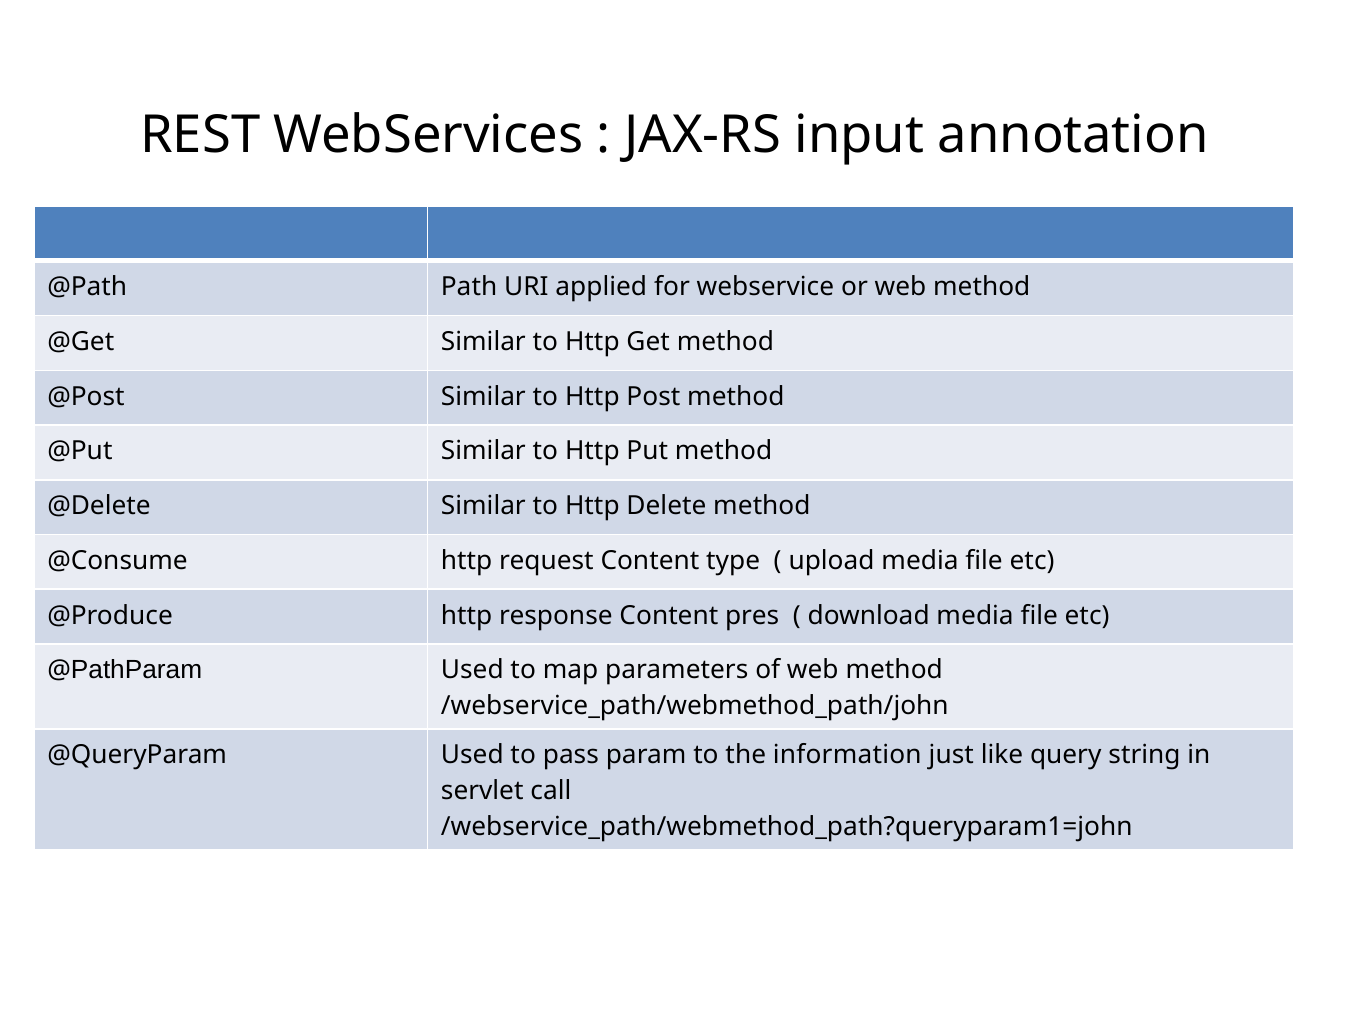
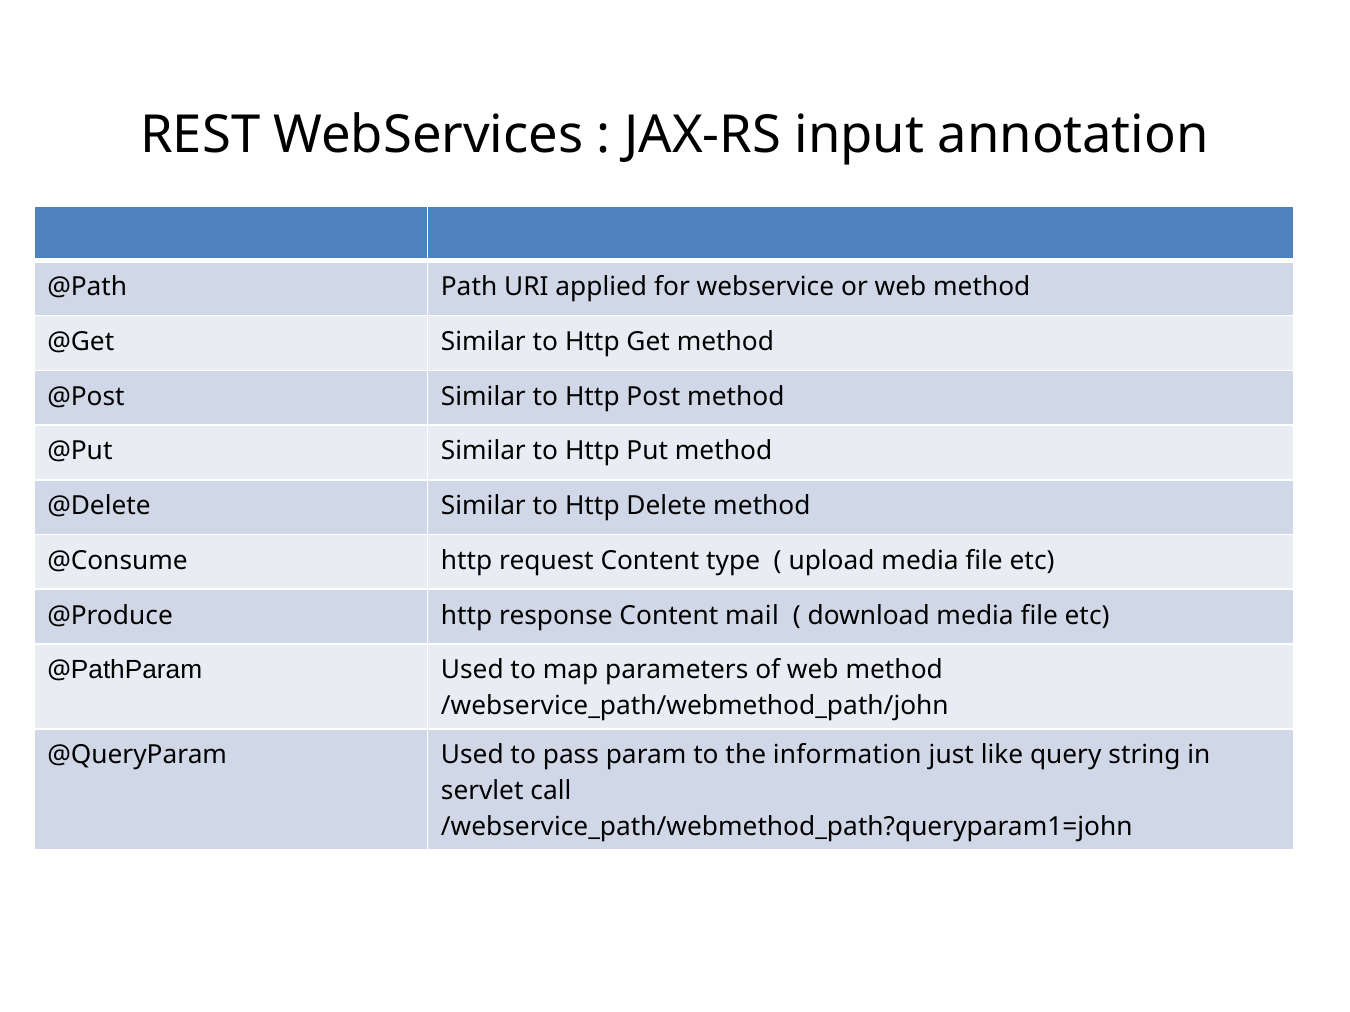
pres: pres -> mail (752, 616)
